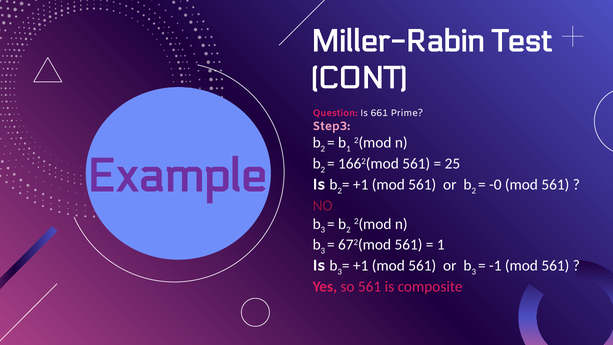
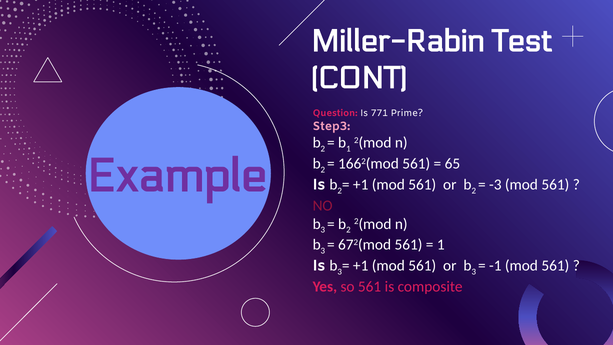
661: 661 -> 771 (379, 113)
25: 25 -> 65 (452, 164)
-0: -0 -> -3 (495, 185)
